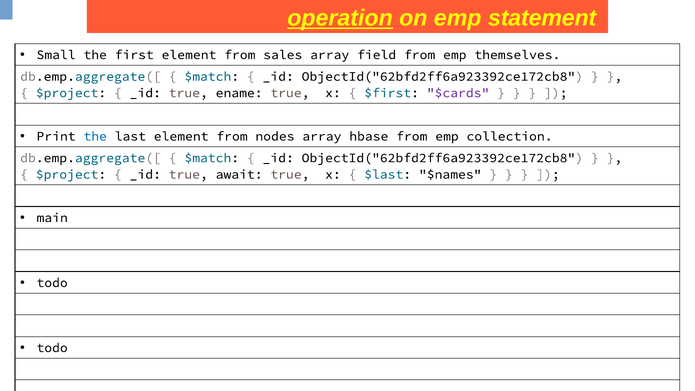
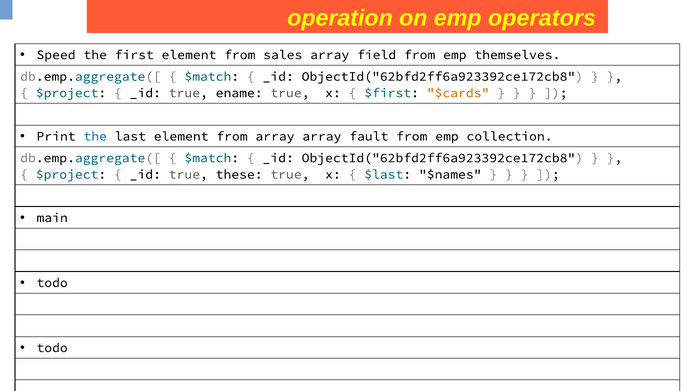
operation underline: present -> none (340, 18)
statement: statement -> operators (542, 18)
Small: Small -> Speed (56, 55)
$cards colour: purple -> orange (458, 93)
from nodes: nodes -> array (275, 136)
hbase: hbase -> fault (369, 136)
await: await -> these (239, 174)
